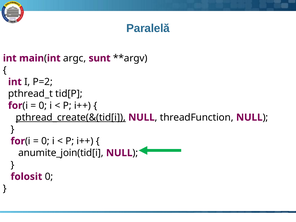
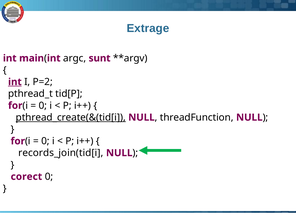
Paralelă: Paralelă -> Extrage (148, 28)
int underline: none -> present (15, 82)
anumite_join(tid[i: anumite_join(tid[i -> records_join(tid[i (61, 153)
folosit: folosit -> corect (26, 177)
